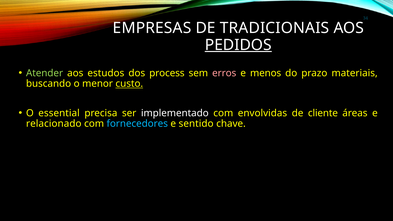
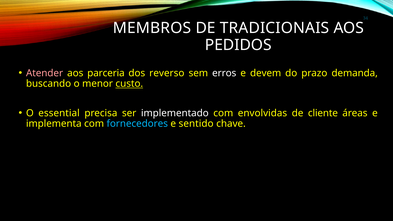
EMPRESAS: EMPRESAS -> MEMBROS (152, 28)
PEDIDOS underline: present -> none (238, 45)
Atender colour: light green -> pink (45, 73)
estudos: estudos -> parceria (106, 73)
process: process -> reverso (167, 73)
erros colour: pink -> white (224, 73)
menos: menos -> devem (266, 73)
materiais: materiais -> demanda (355, 73)
relacionado: relacionado -> implementa (54, 124)
